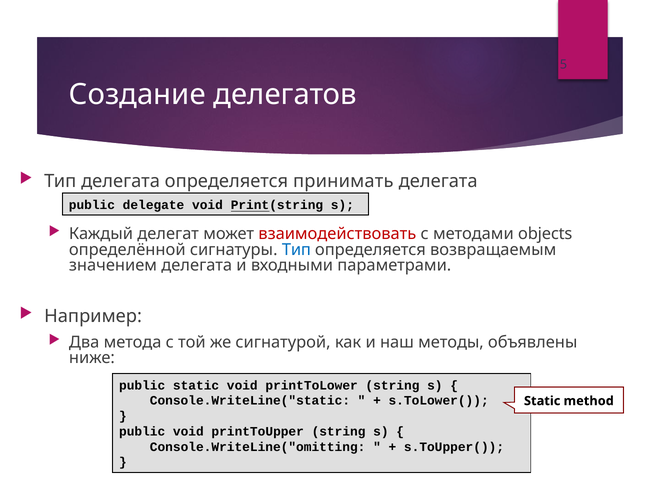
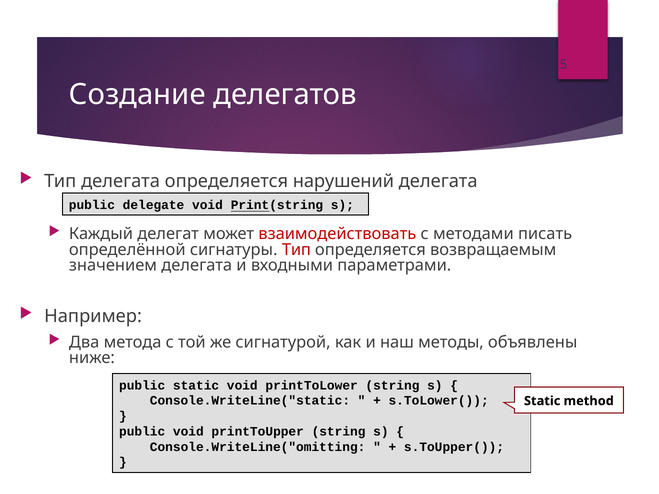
принимать: принимать -> нарушений (343, 181)
objects: objects -> писать (545, 234)
Тип colour: blue -> red (296, 250)
